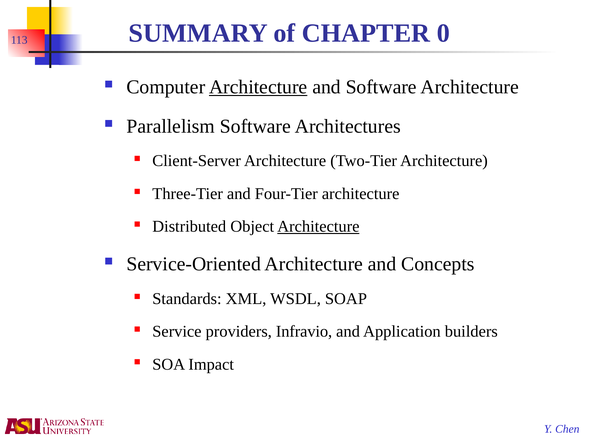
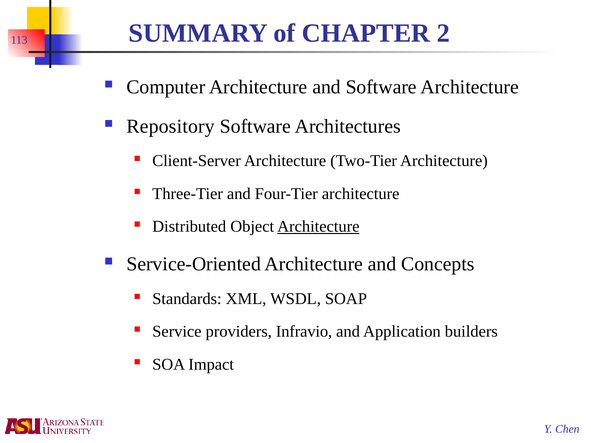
0: 0 -> 2 (443, 33)
Architecture underline: present -> none (258, 87)
Parallelism: Parallelism -> Repository (171, 126)
